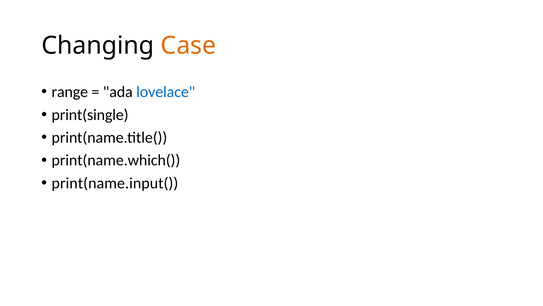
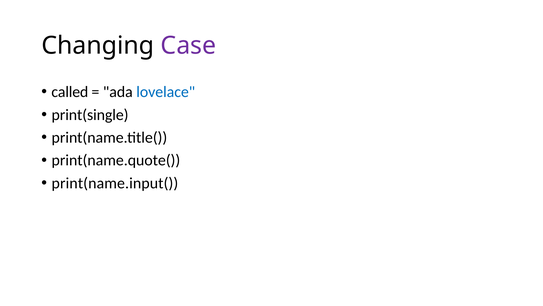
Case colour: orange -> purple (188, 46)
range: range -> called (70, 92)
print(name.which(: print(name.which( -> print(name.quote( (116, 160)
